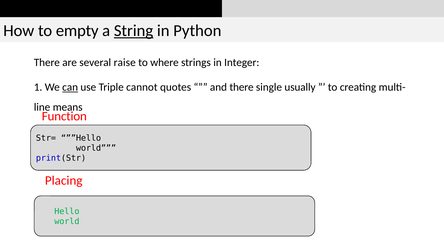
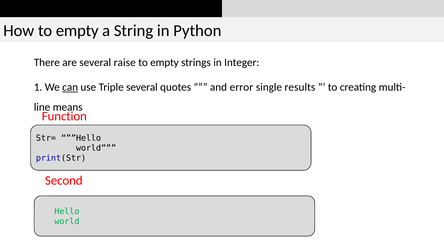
String underline: present -> none (134, 31)
where: where -> empty (165, 63)
Triple cannot: cannot -> several (142, 87)
and there: there -> error (241, 87)
usually: usually -> results (300, 87)
Placing: Placing -> Second (64, 180)
